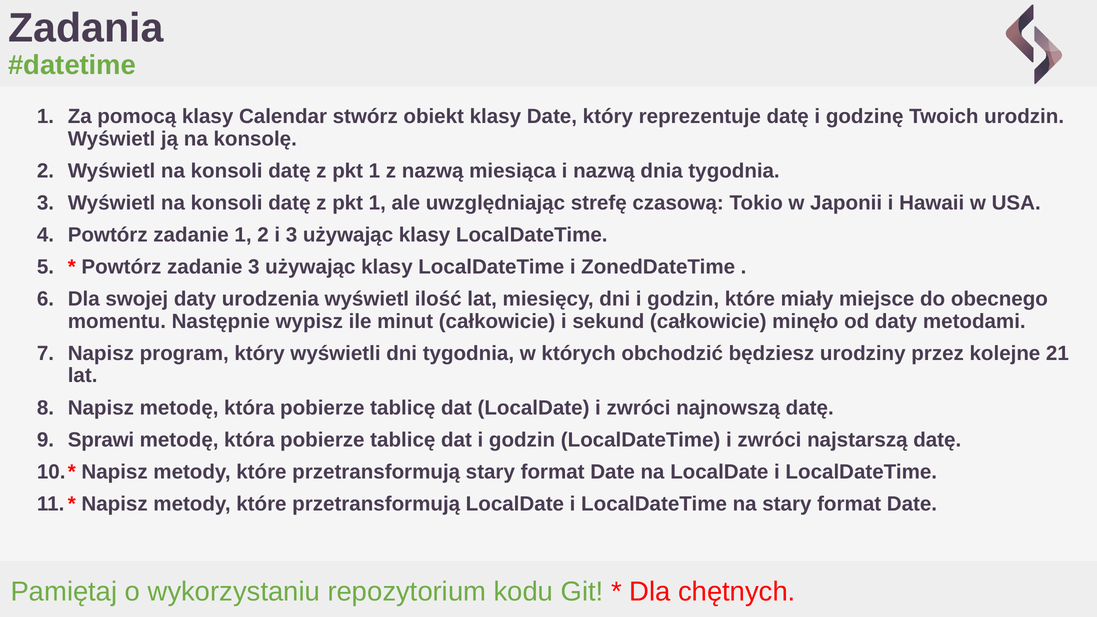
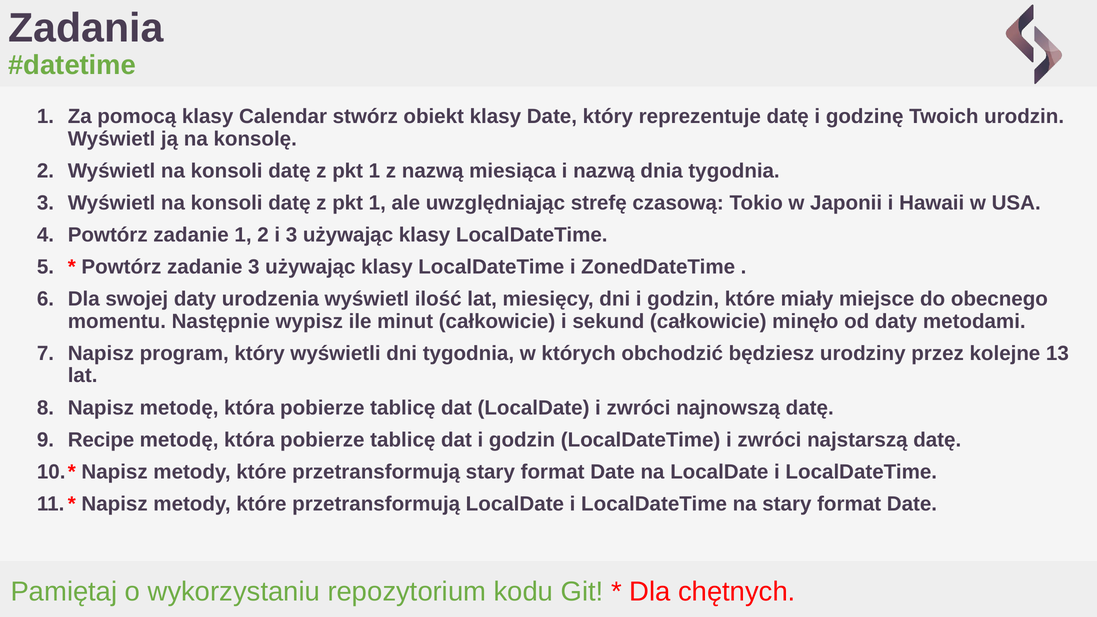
21: 21 -> 13 (1057, 354)
Sprawi: Sprawi -> Recipe (101, 440)
